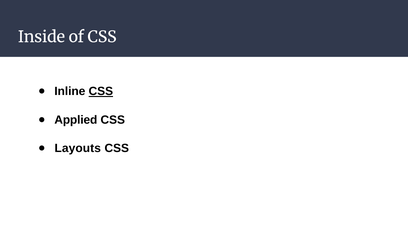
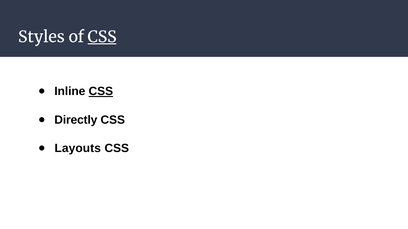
Inside: Inside -> Styles (41, 37)
CSS underline: none -> present (102, 37)
Applied: Applied -> Directly (76, 120)
